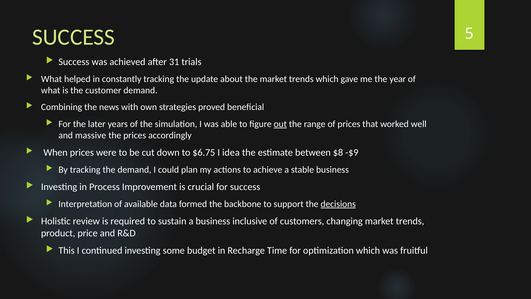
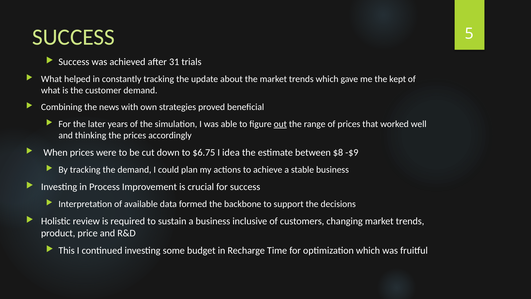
year: year -> kept (398, 79)
massive: massive -> thinking (91, 135)
decisions underline: present -> none (338, 204)
